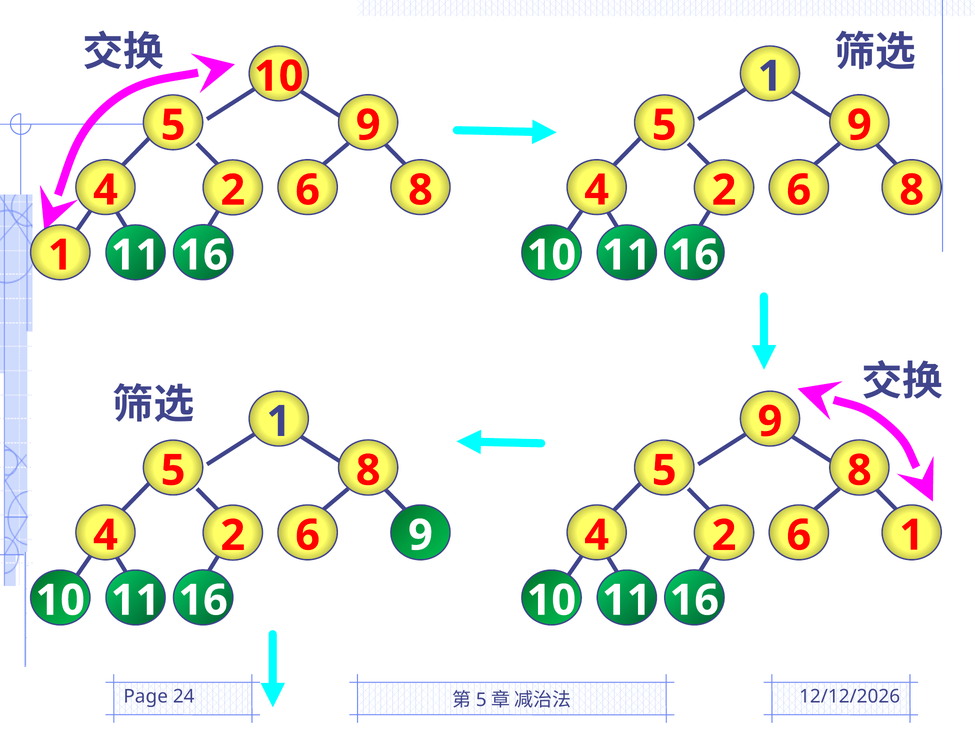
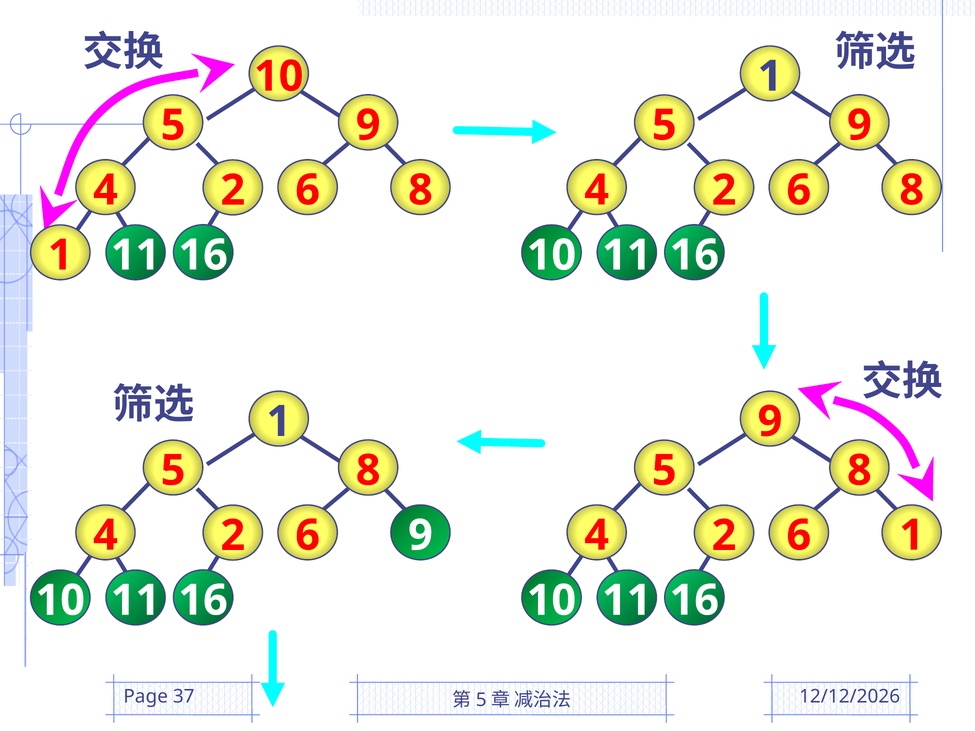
24: 24 -> 37 (184, 697)
